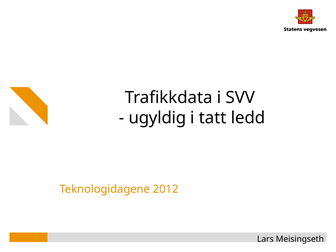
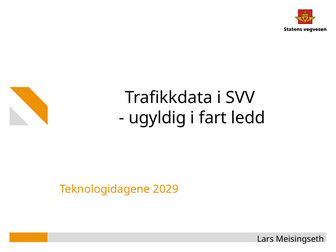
tatt: tatt -> fart (213, 118)
2012: 2012 -> 2029 (166, 189)
